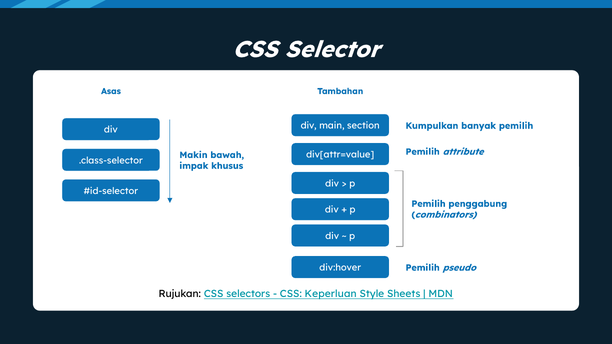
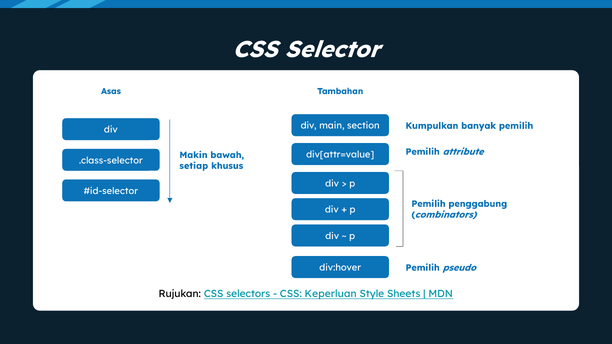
impak: impak -> setiap (194, 166)
